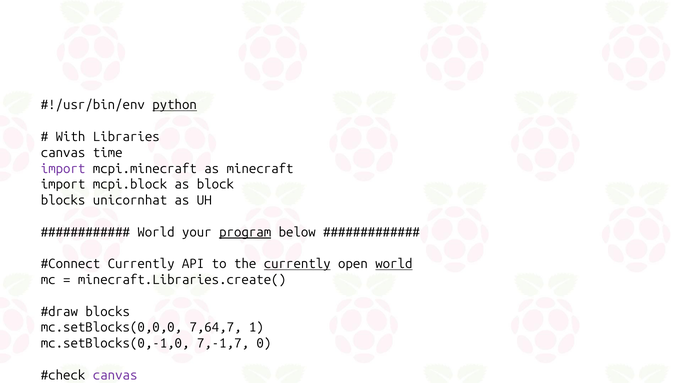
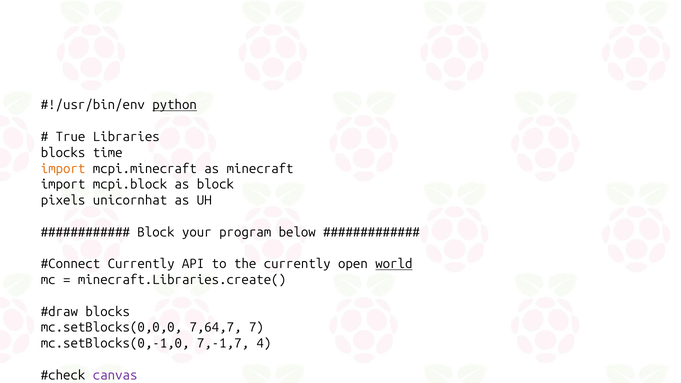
With: With -> True (71, 137)
canvas: canvas -> blocks (63, 153)
import colour: purple -> orange (63, 169)
blocks: blocks -> pixels (63, 200)
World: World -> Block (156, 232)
program underline: present -> none (245, 232)
currently underline: present -> none (297, 264)
7,64,7 1: 1 -> 7 (256, 328)
7,-1,7 0: 0 -> 4 (264, 344)
